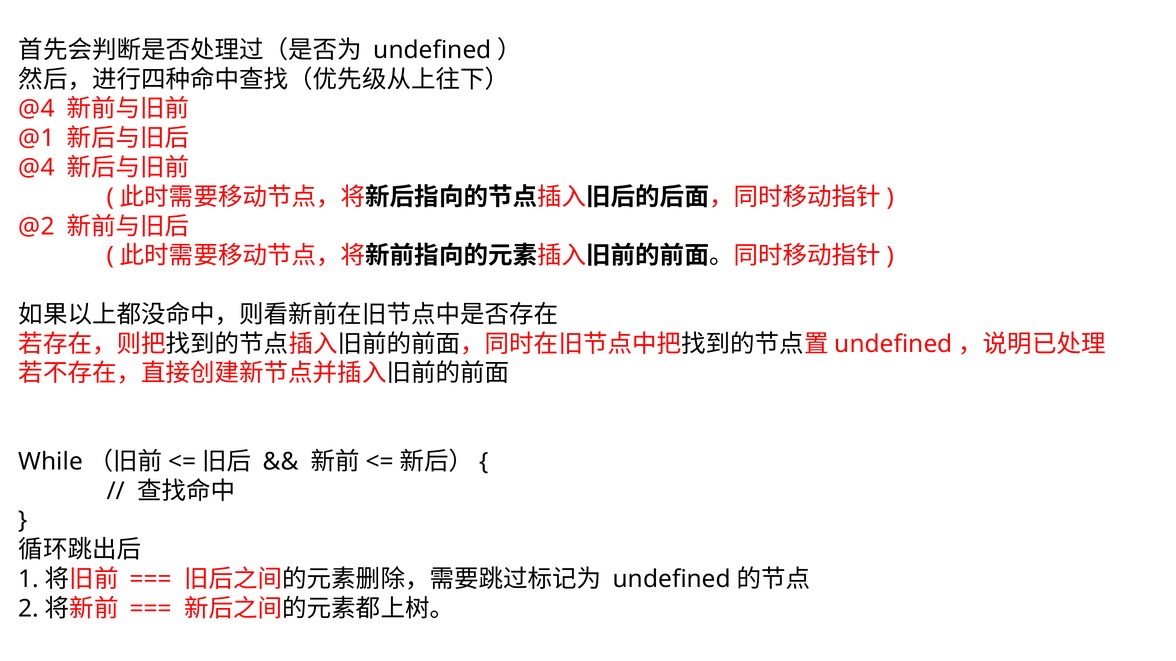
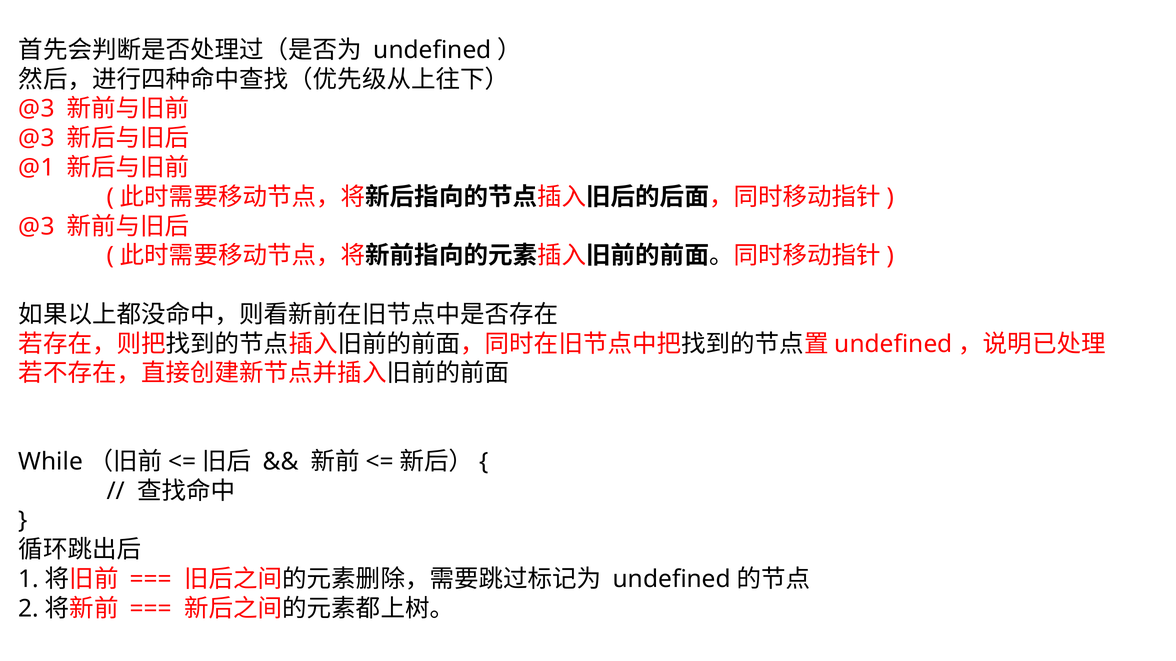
@4: @4 -> @3 (37, 109)
@1: @1 -> @3 (37, 138)
@4: @4 -> @1 (37, 168)
@2: @2 -> @3 (37, 227)
